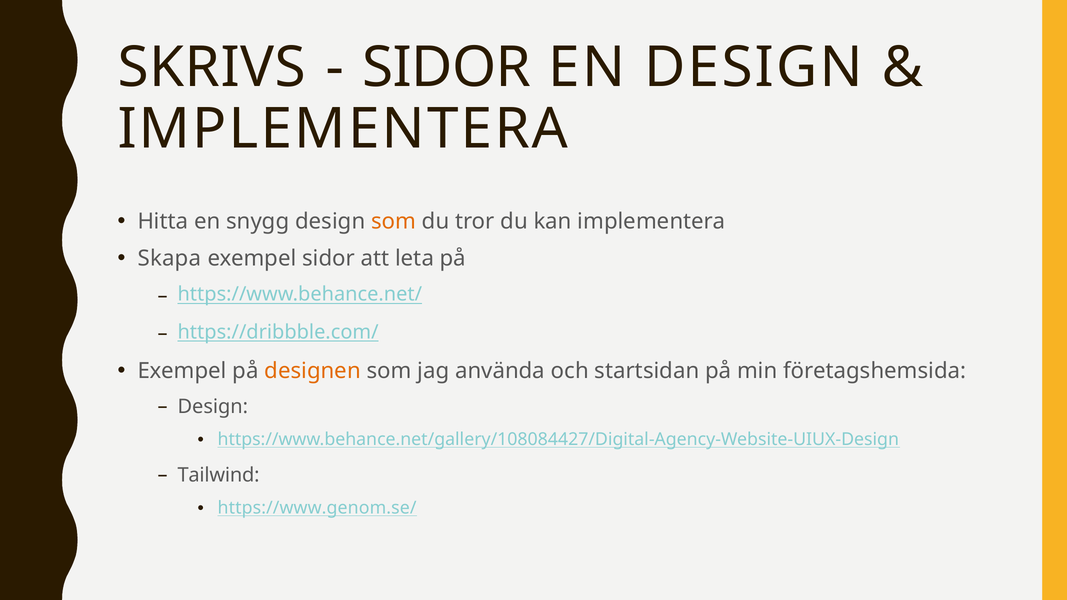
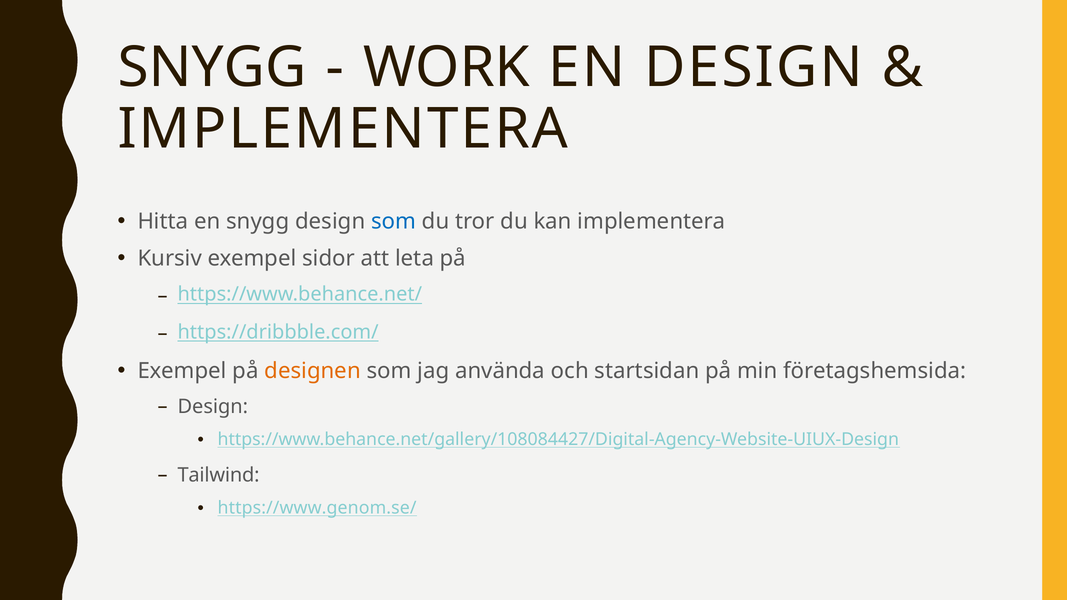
SKRIVS: SKRIVS -> SNYGG (212, 68)
SIDOR: SIDOR -> WORK (446, 68)
som colour: orange -> blue (394, 222)
Skapa: Skapa -> Kursiv (170, 259)
